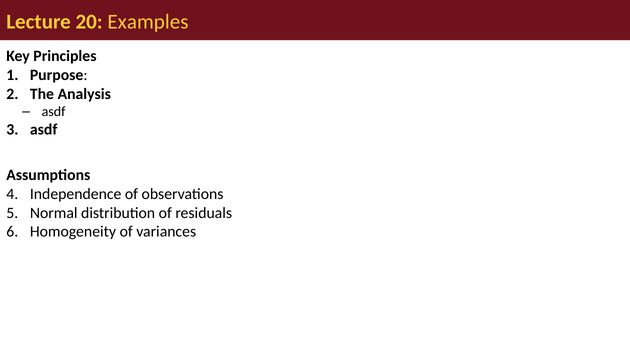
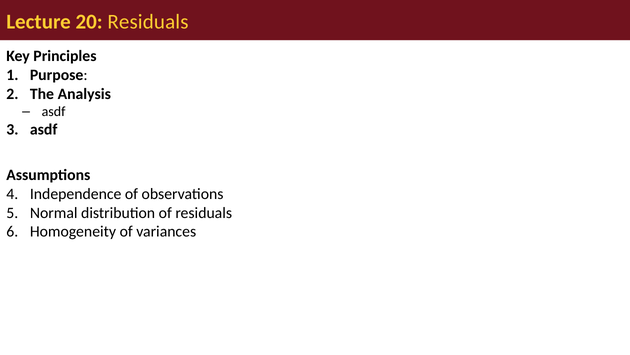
20 Examples: Examples -> Residuals (148, 22)
